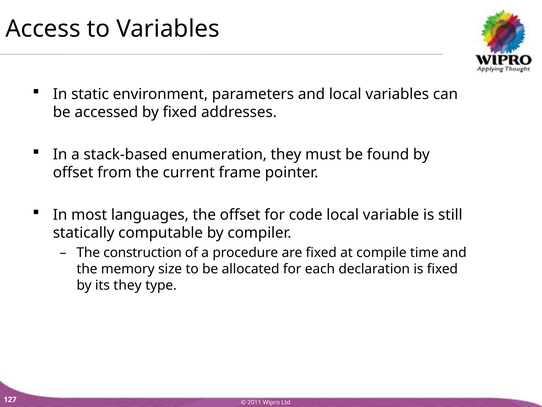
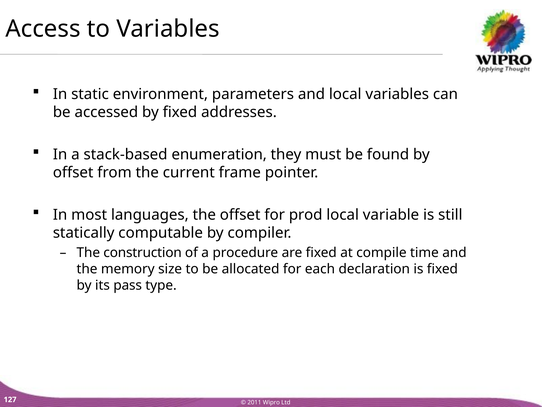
code: code -> prod (306, 215)
its they: they -> pass (128, 285)
